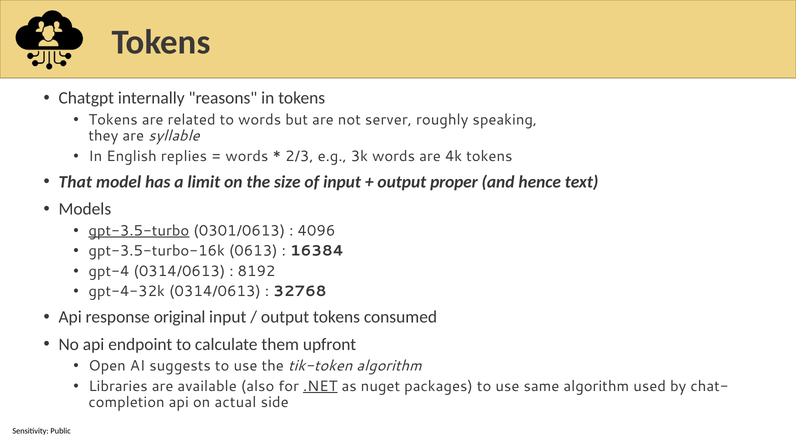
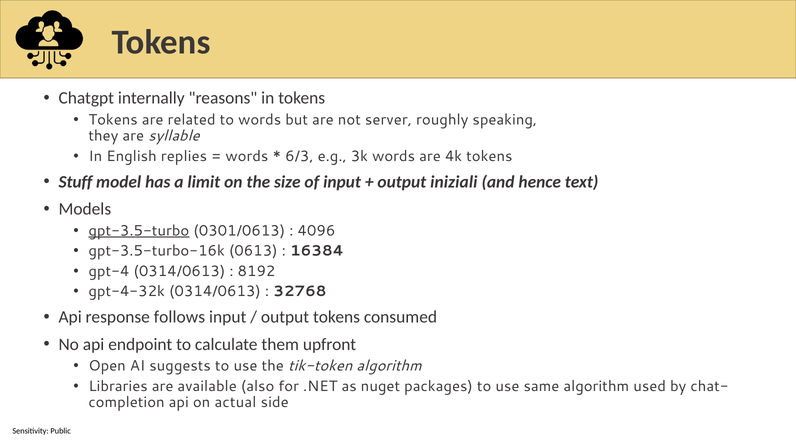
2/3: 2/3 -> 6/3 (299, 156)
That: That -> Stuff (75, 182)
proper: proper -> iniziali (454, 182)
original: original -> follows (179, 317)
.NET underline: present -> none (320, 386)
